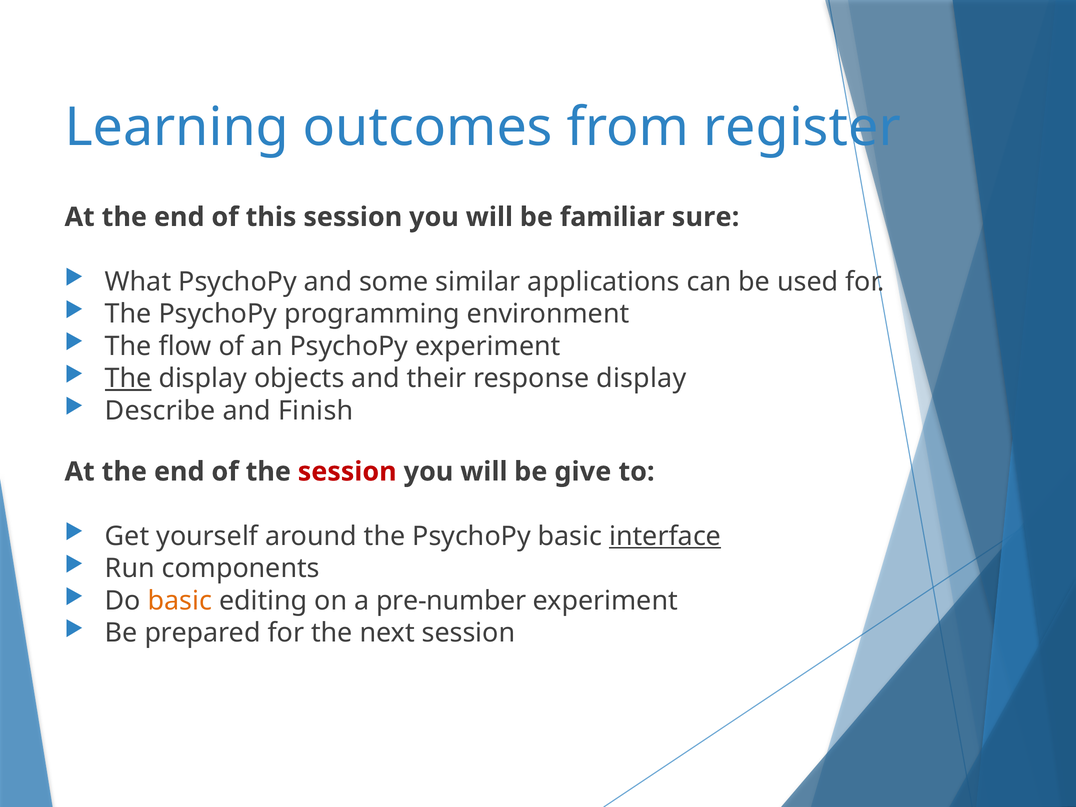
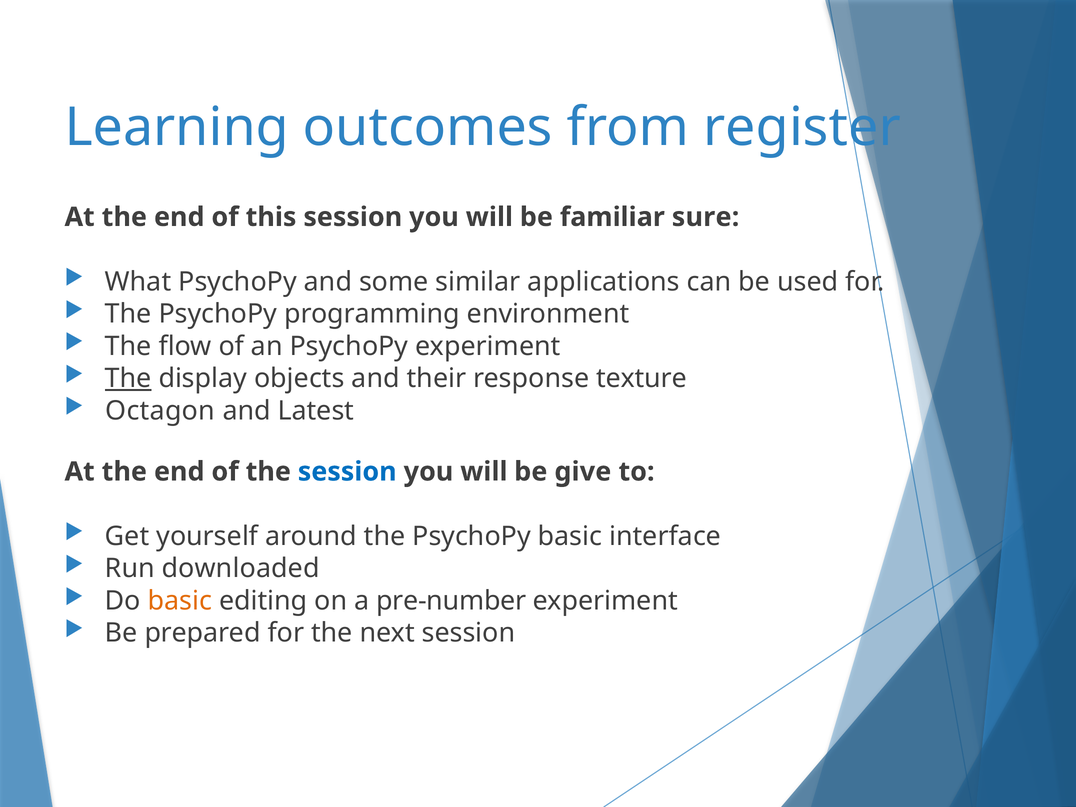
response display: display -> texture (642, 378)
Describe: Describe -> Octagon (160, 411)
Finish: Finish -> Latest (316, 411)
session colour: red -> blue (347, 472)
interface underline: present -> none (665, 536)
components: components -> downloaded (241, 569)
